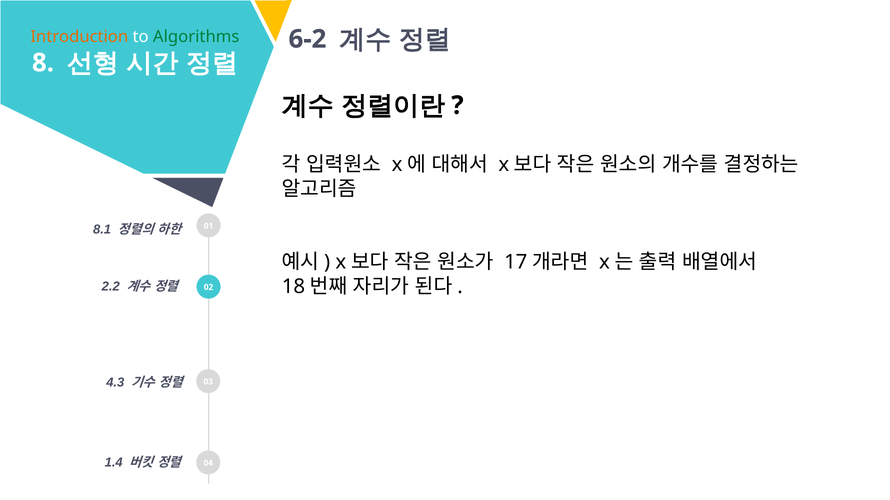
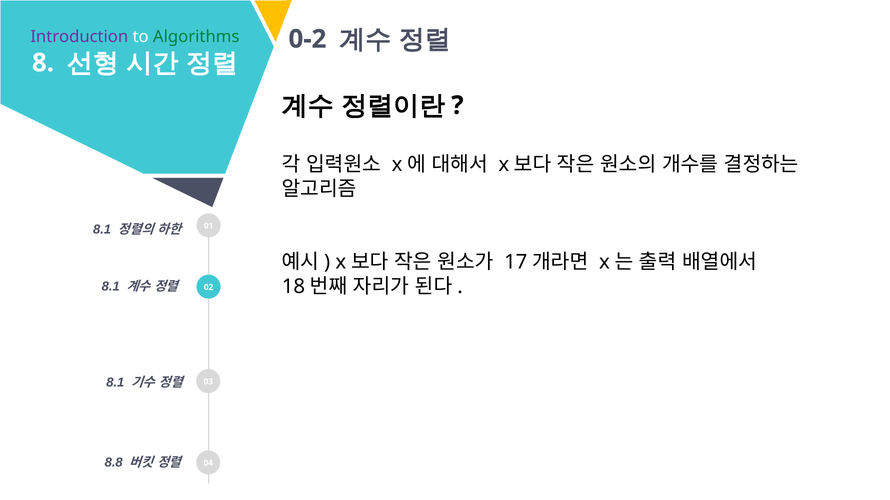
Introduction colour: orange -> purple (79, 37)
6-2: 6-2 -> 0-2 (307, 39)
2.2: 2.2 -> 8.1 (111, 287)
4.3: 4.3 -> 8.1 (115, 383)
1.4: 1.4 -> 8.8 (114, 463)
